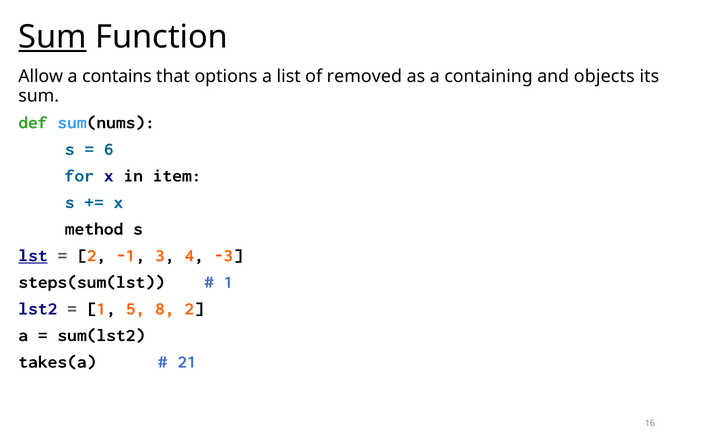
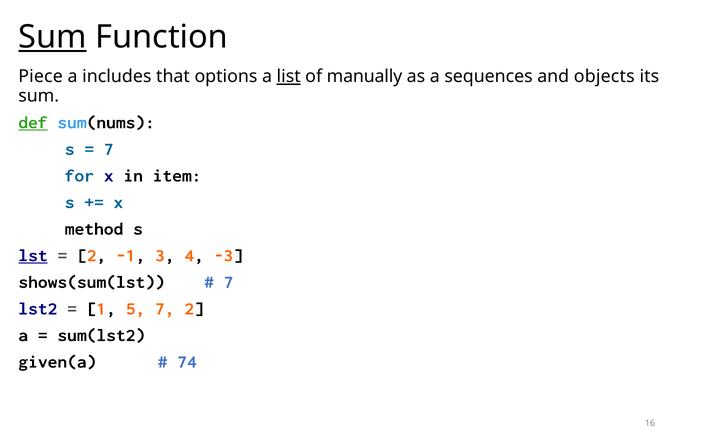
Allow: Allow -> Piece (41, 77)
contains: contains -> includes (117, 77)
list underline: none -> present (289, 77)
removed: removed -> manually (364, 77)
containing: containing -> sequences (489, 77)
def underline: none -> present (33, 122)
6: 6 -> 7 (109, 149)
steps(sum(lst: steps(sum(lst -> shows(sum(lst (92, 282)
1: 1 -> 7 (229, 282)
5 8: 8 -> 7 (165, 309)
takes(a: takes(a -> given(a (57, 362)
21: 21 -> 74 (187, 362)
